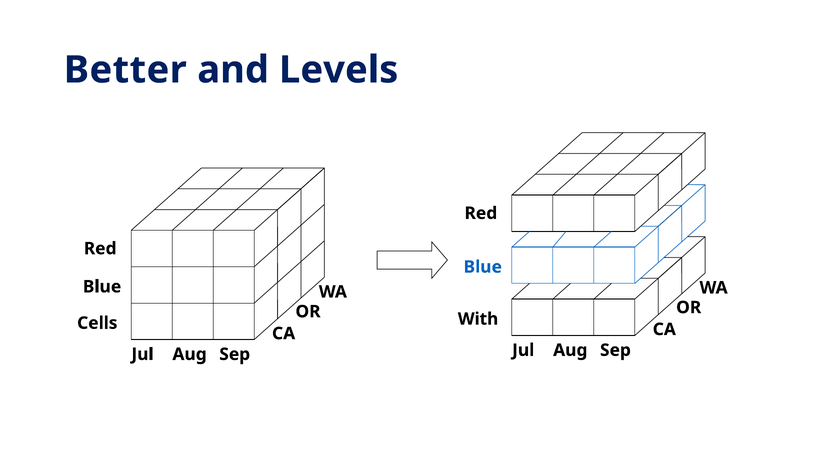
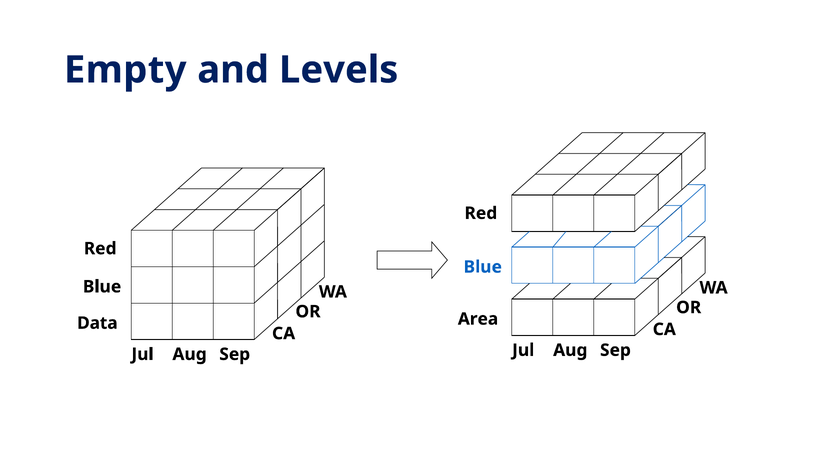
Better: Better -> Empty (125, 70)
With: With -> Area (478, 319)
Cells: Cells -> Data (97, 323)
